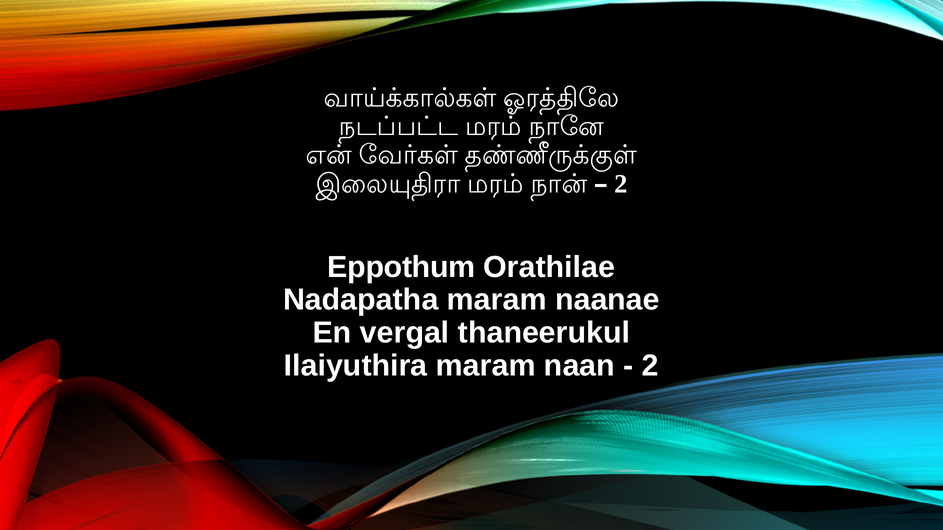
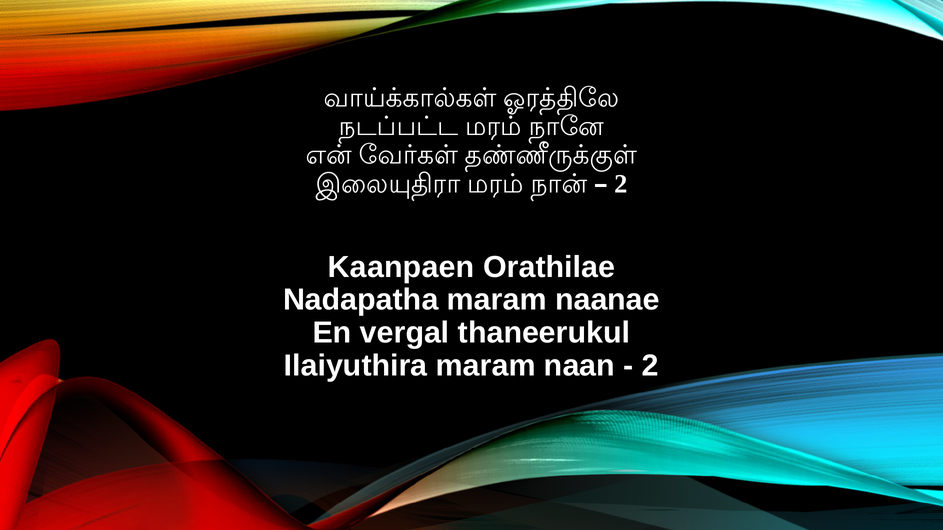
Eppothum: Eppothum -> Kaanpaen (401, 267)
